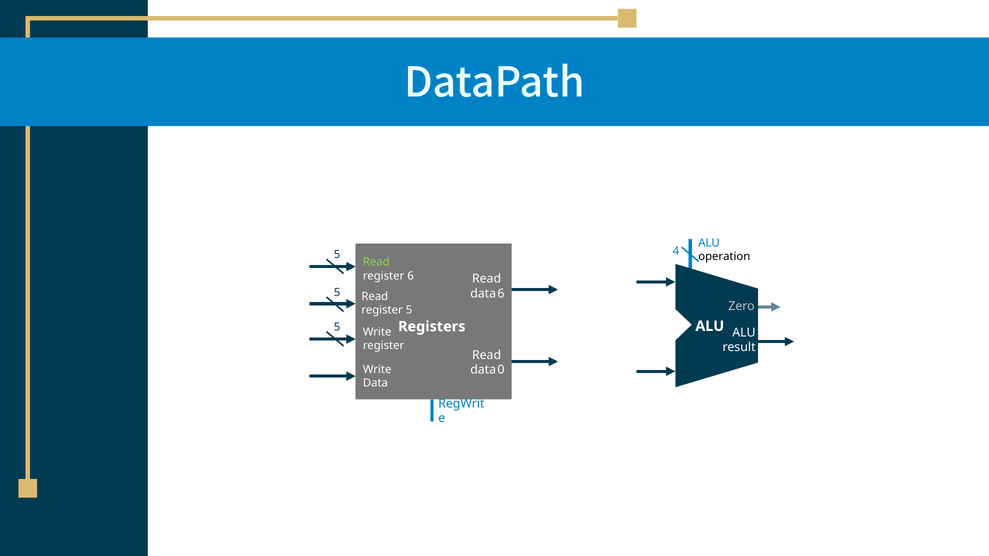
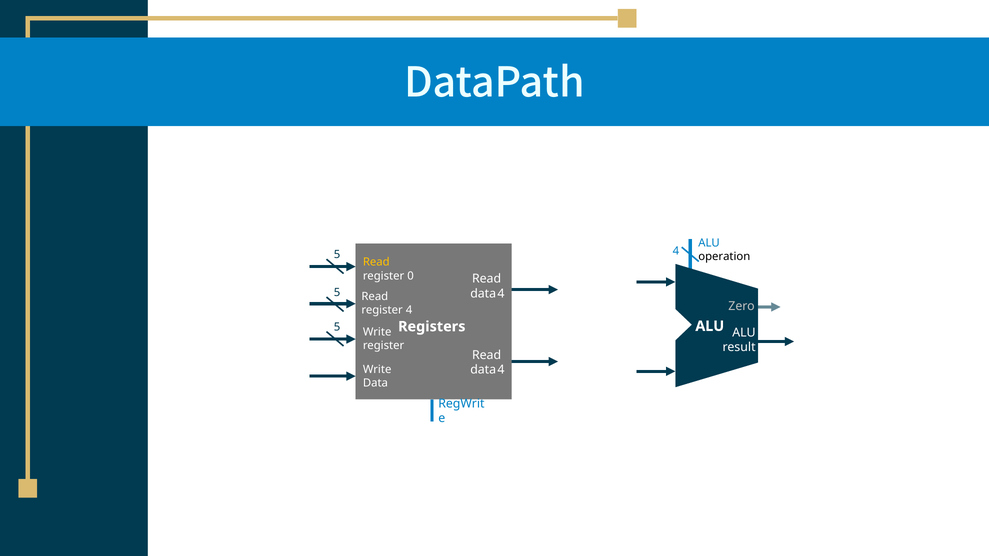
Read colour: light green -> yellow (376, 262)
register 6: 6 -> 0 (411, 276)
6: 6 -> 4 (501, 294)
register 5: 5 -> 4 (409, 310)
0: 0 -> 4 (501, 370)
